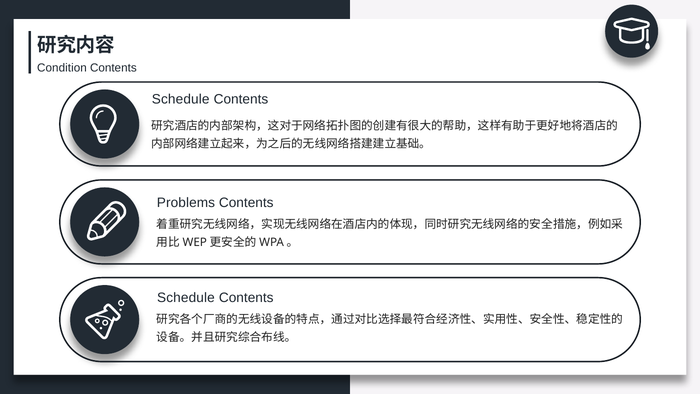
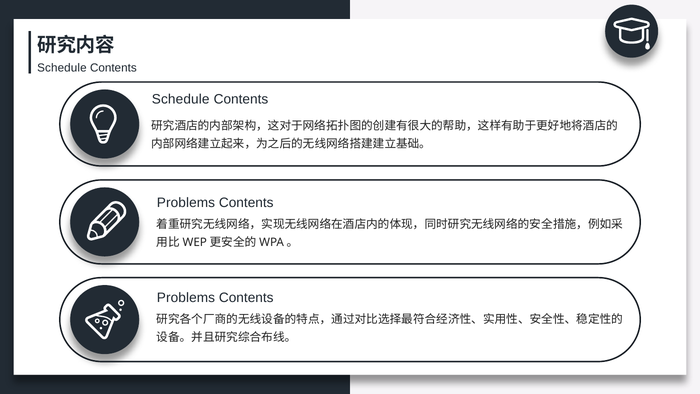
Condition: Condition -> Schedule (62, 68)
Schedule: Schedule -> Problems (186, 297)
